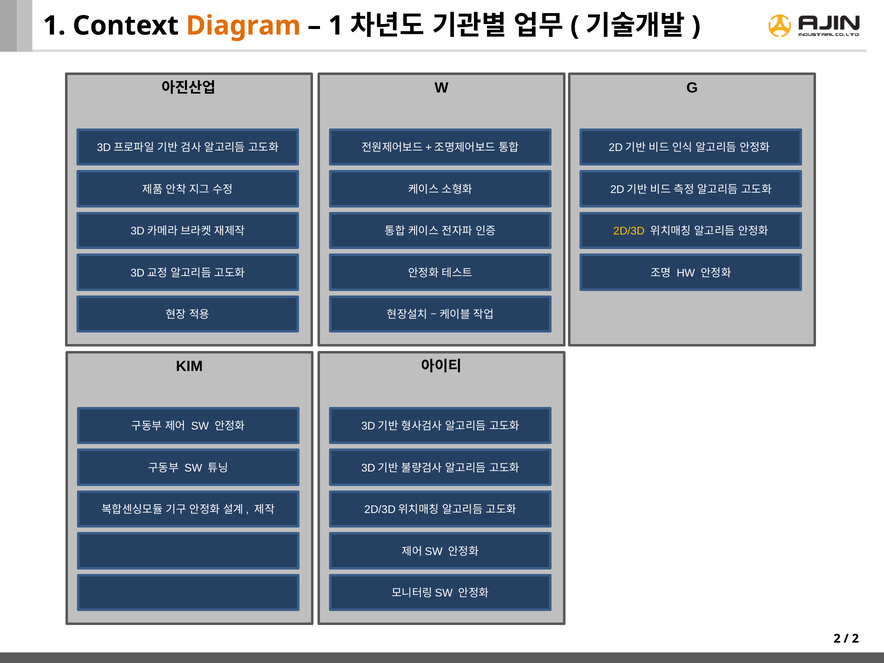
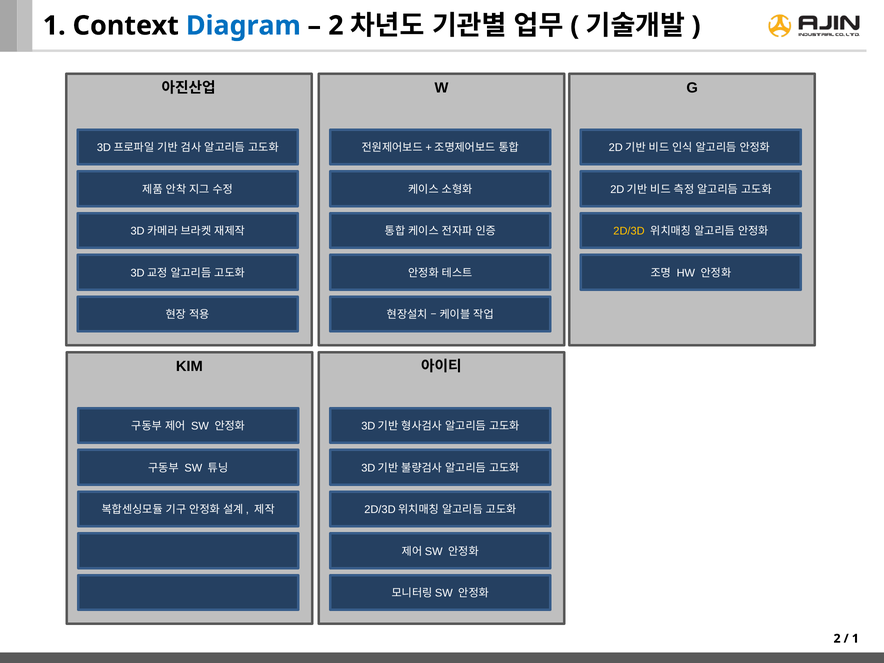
Diagram colour: orange -> blue (243, 26)
1: 1 -> 2 (336, 26)
2: 2 -> 1 (855, 639)
